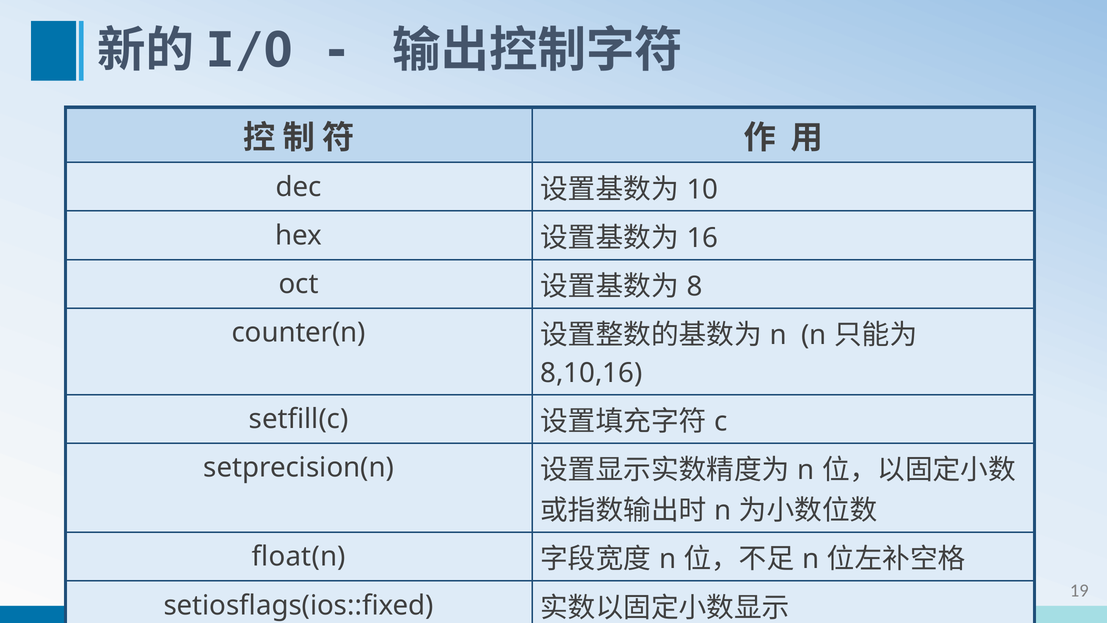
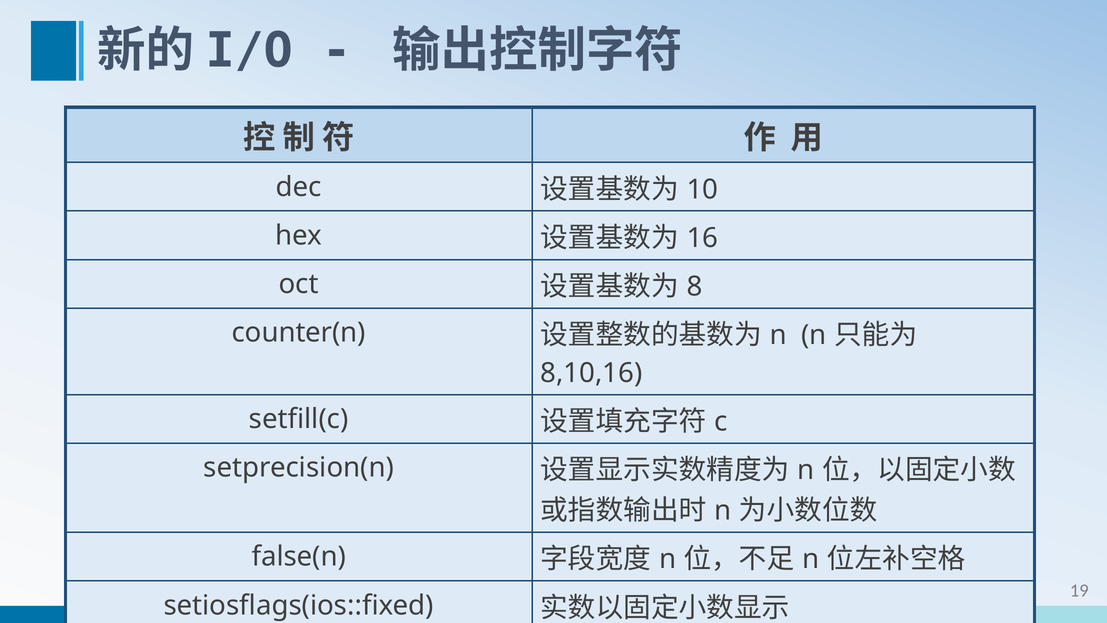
float(n: float(n -> false(n (299, 557)
